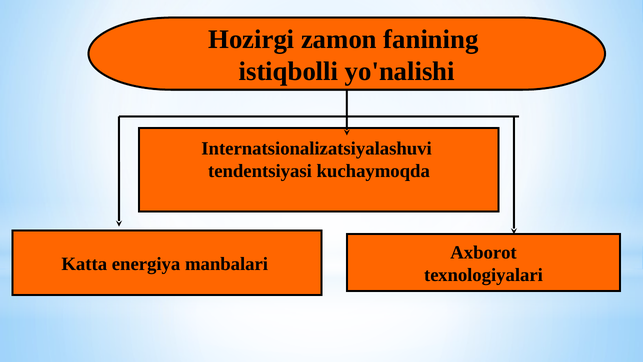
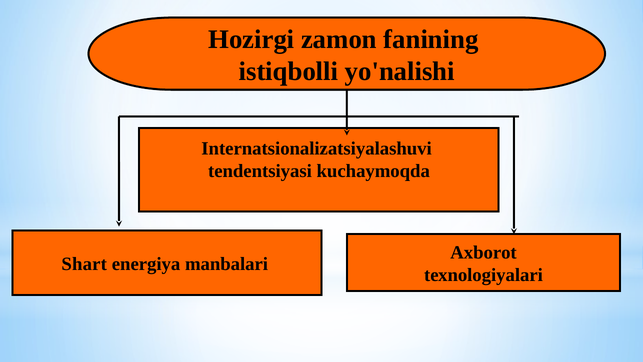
Kаttа: Kаttа -> Shаrt (84, 264)
